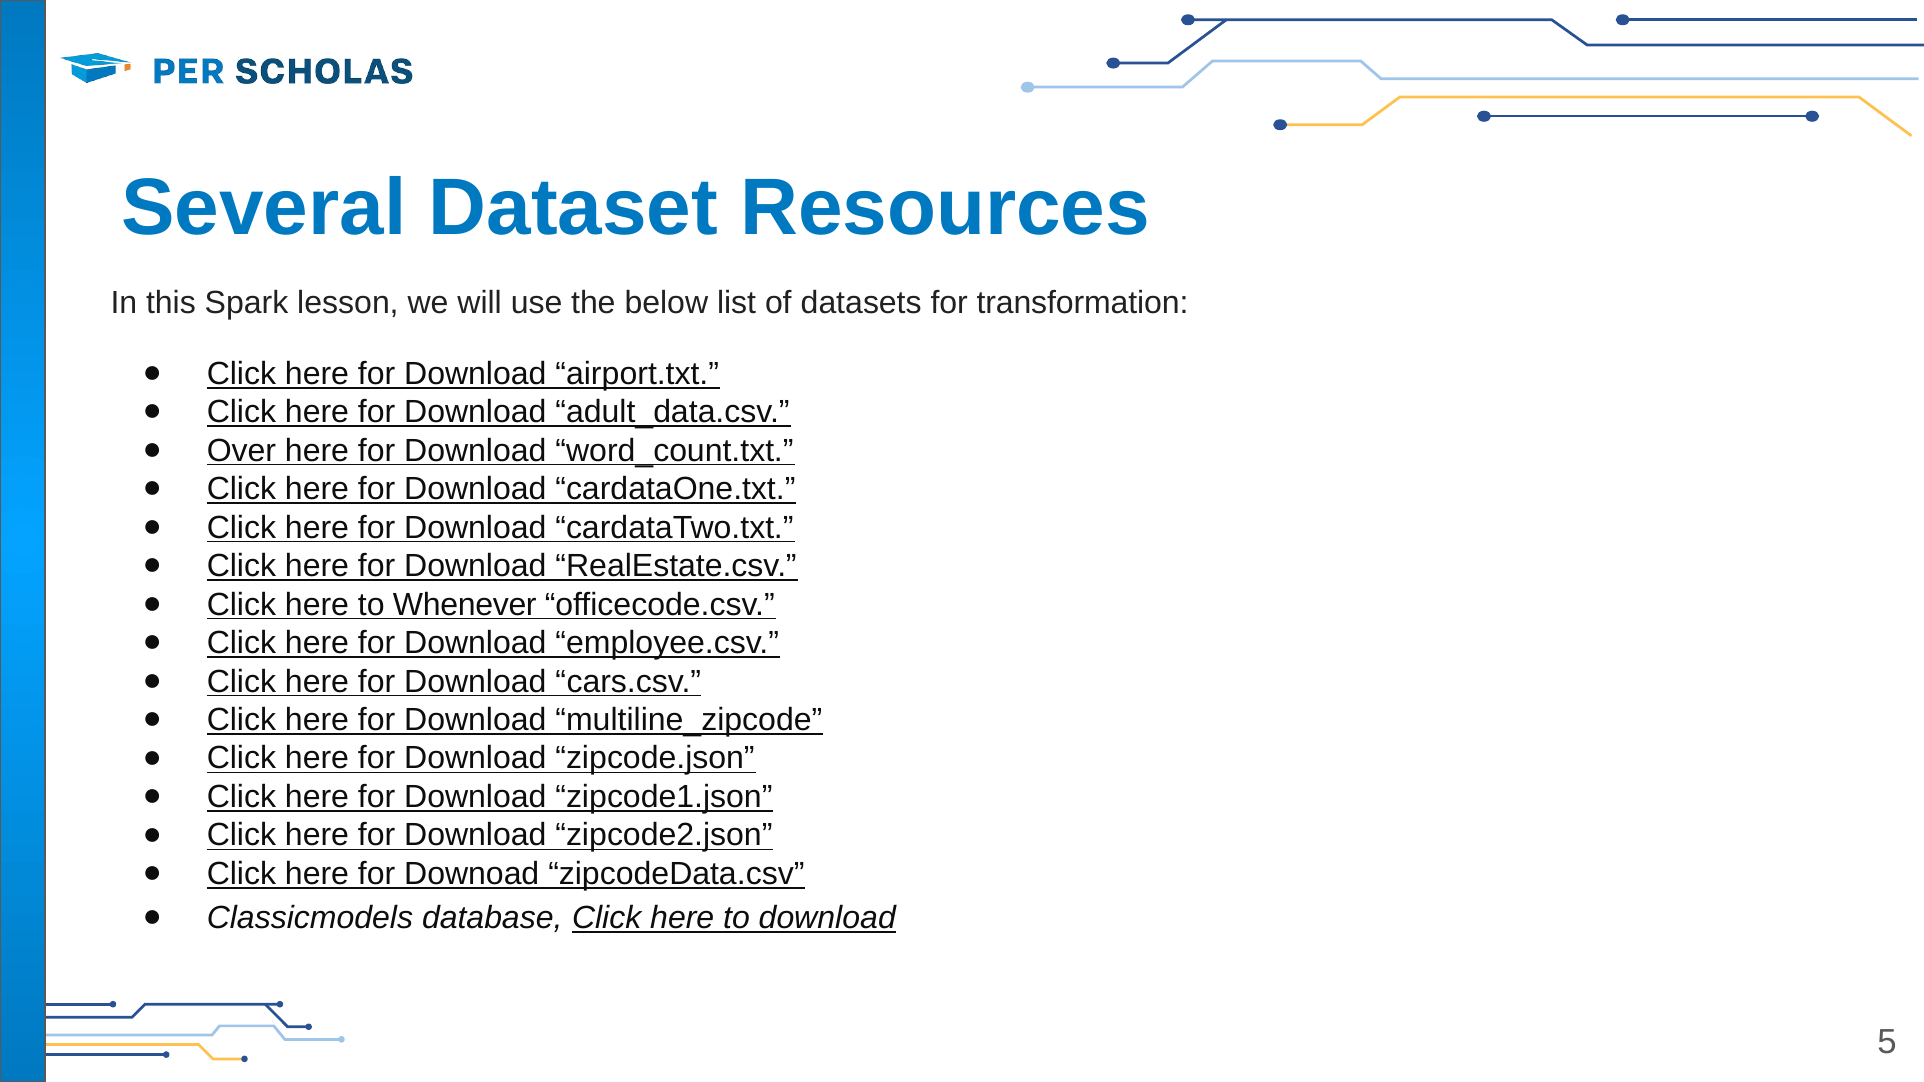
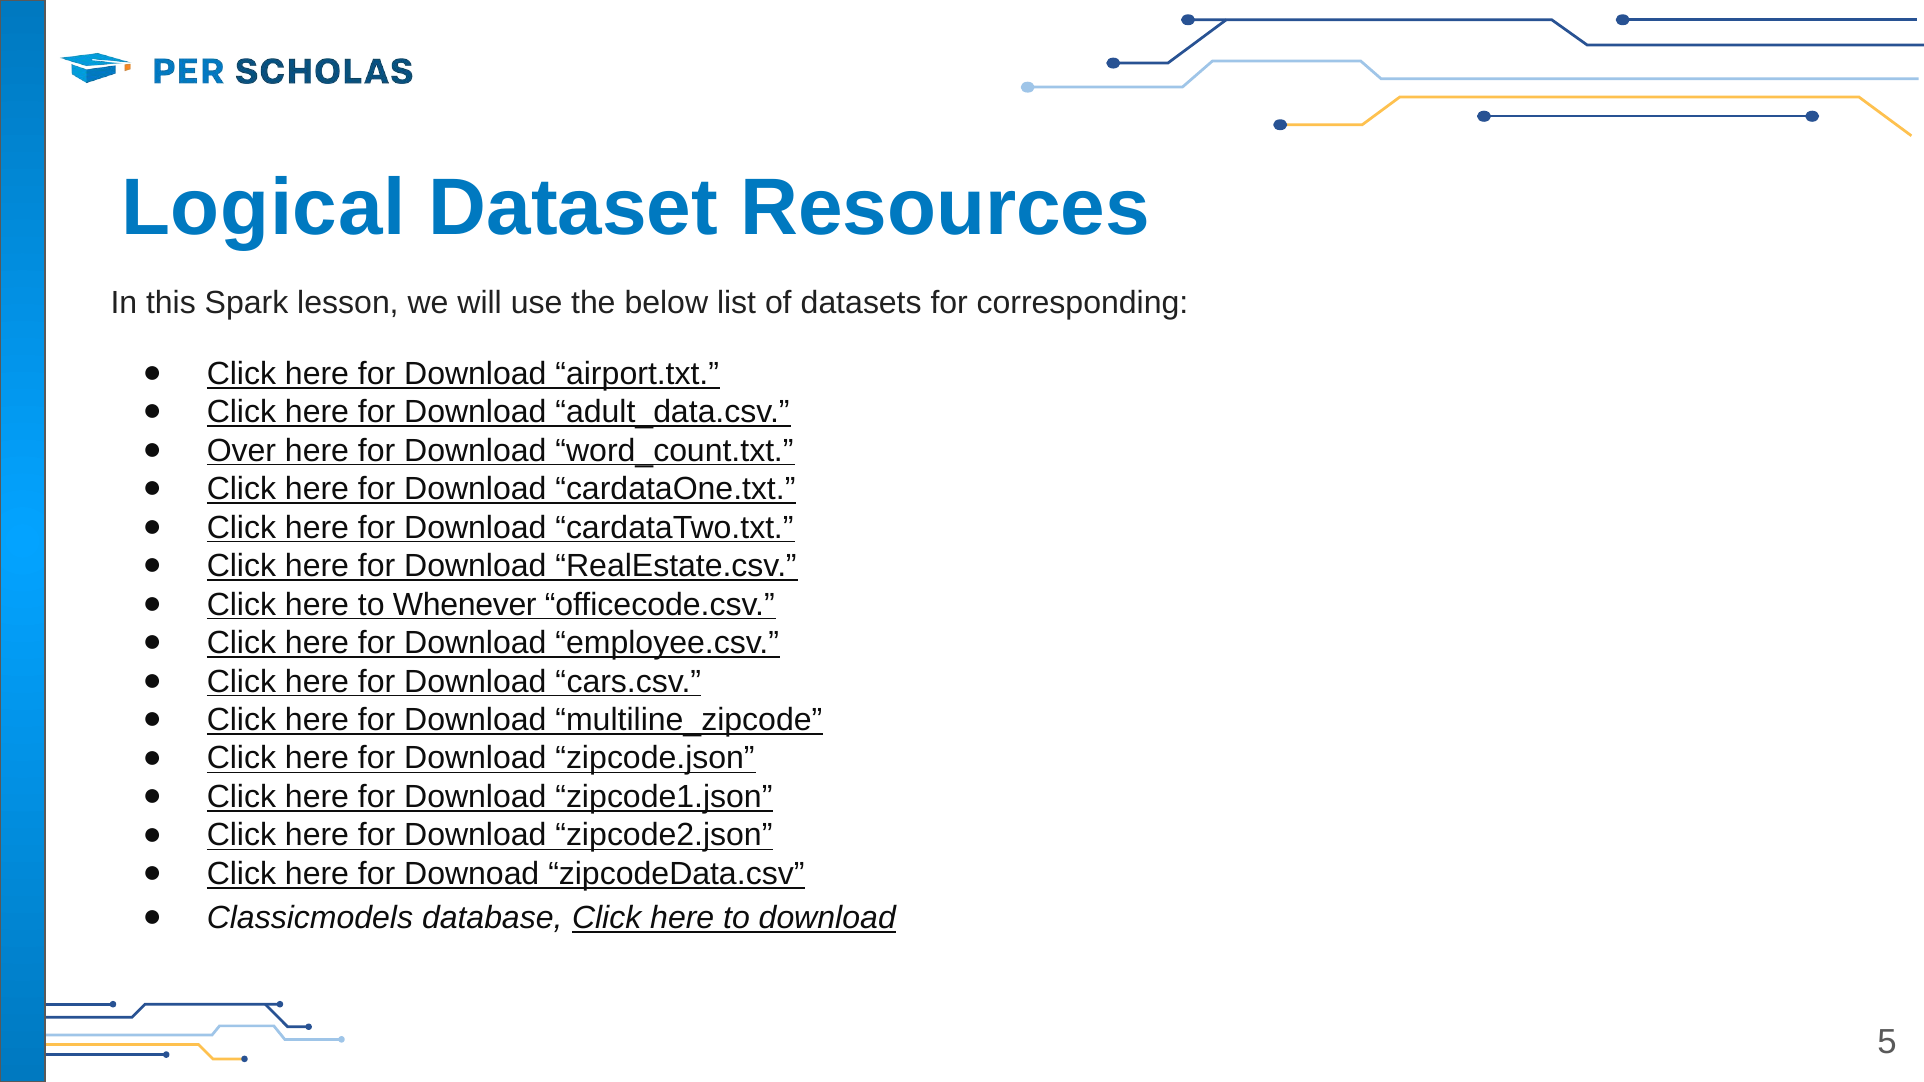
Several: Several -> Logical (264, 208)
transformation: transformation -> corresponding (1082, 303)
